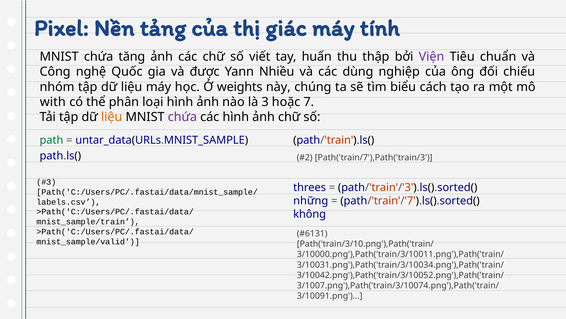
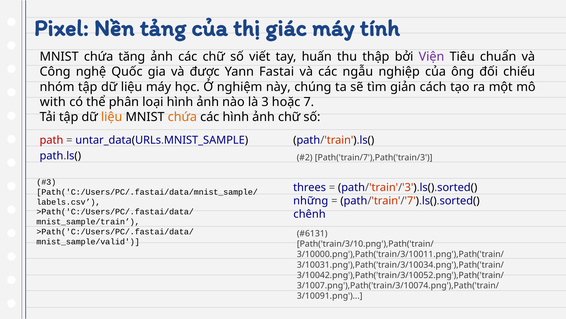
Nhiều: Nhiều -> Fastai (277, 72)
dùng: dùng -> ngẫu (358, 72)
weights: weights -> nghiệm (240, 87)
biểu: biểu -> giản (403, 87)
chứa colour: purple -> orange (182, 117)
path colour: green -> red (51, 140)
không: không -> chênh (310, 214)
